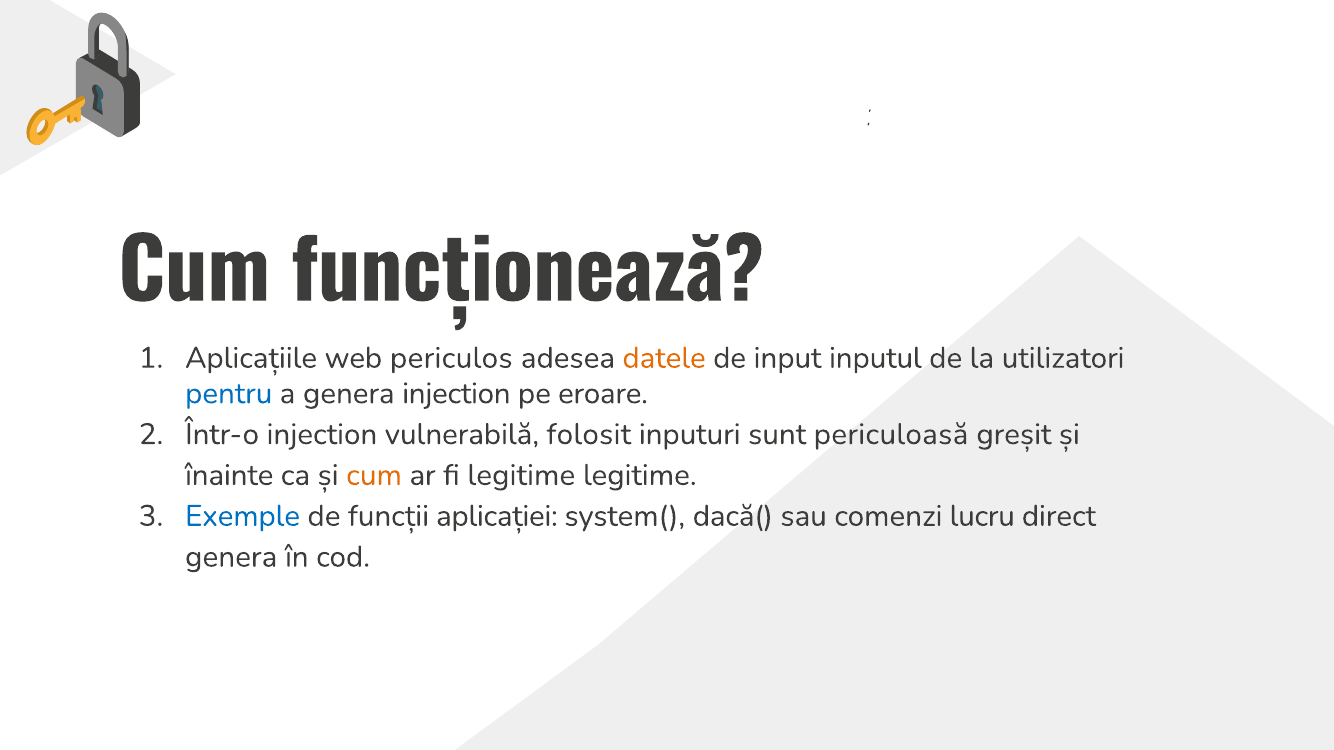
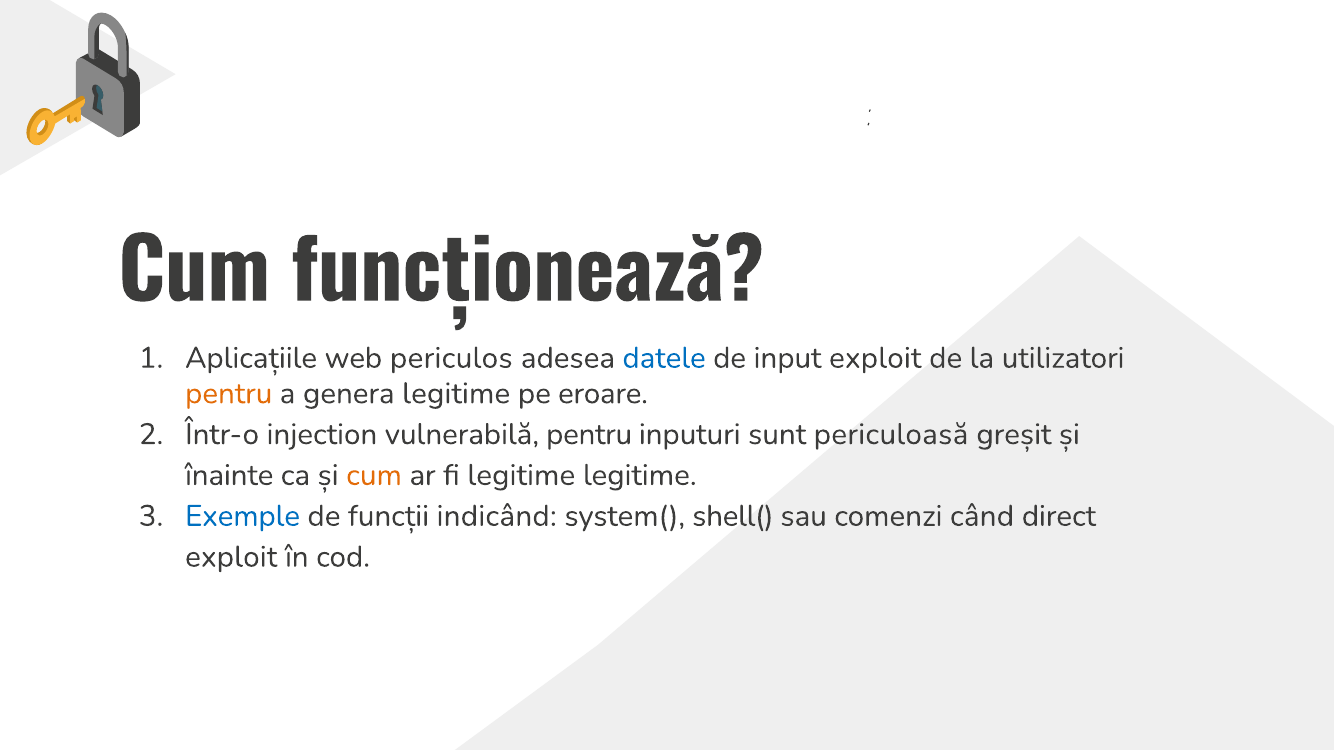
datele colour: orange -> blue (664, 358)
input inputul: inputul -> exploit (875, 358)
pentru colour: blue -> orange (229, 394)
genera injection: injection -> legitime (456, 394)
vulnerabilă folosit: folosit -> pentru (589, 435)
aplicației: aplicației -> indicând (497, 516)
dacă(: dacă( -> shell( (733, 516)
lucru: lucru -> când (982, 516)
genera: genera -> exploit (231, 557)
